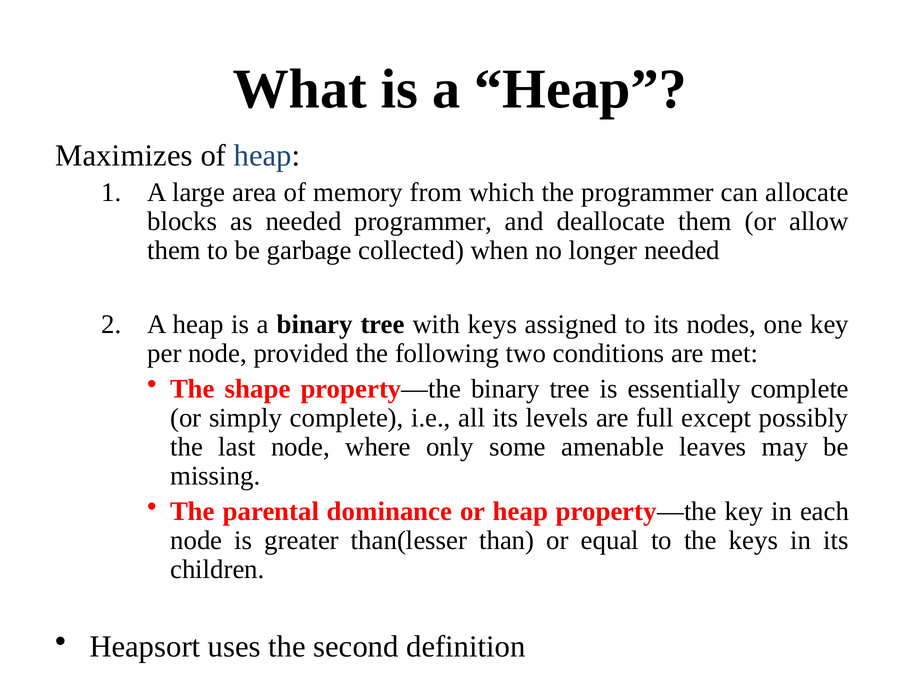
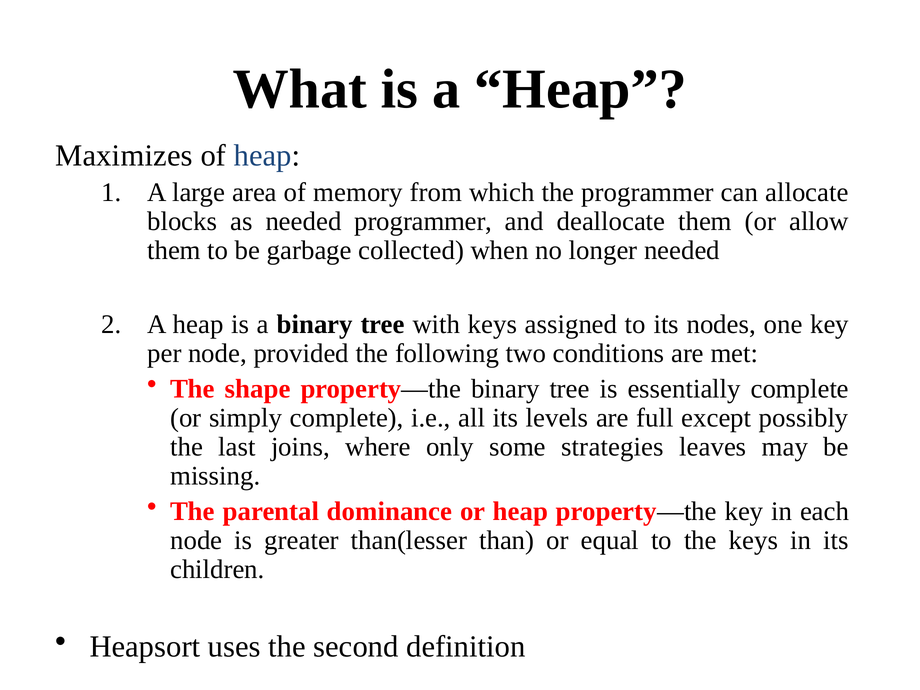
last node: node -> joins (300, 447)
amenable: amenable -> strategies (613, 447)
